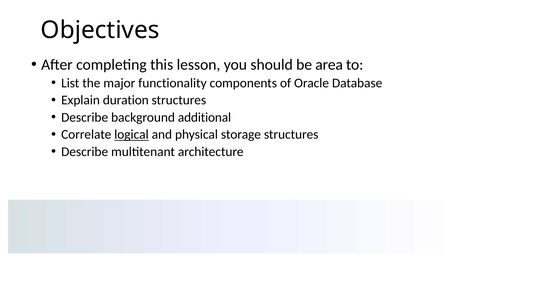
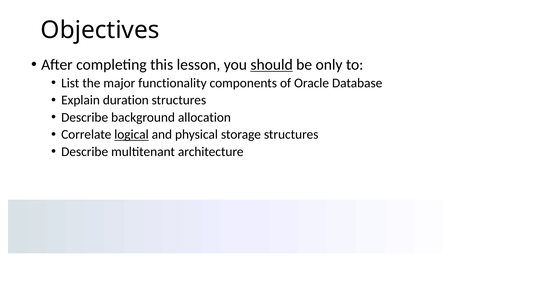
should underline: none -> present (272, 65)
area: area -> only (329, 65)
additional: additional -> allocation (204, 117)
